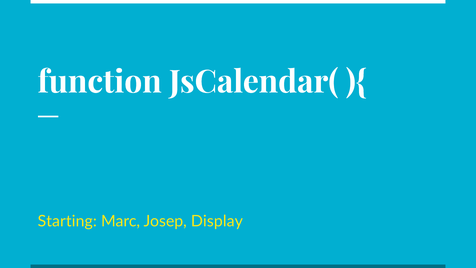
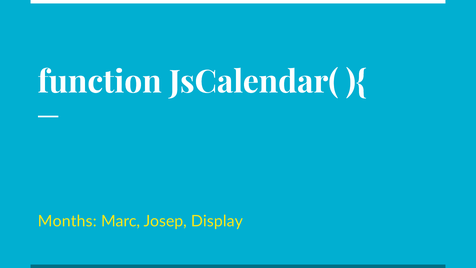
Starting: Starting -> Months (67, 221)
